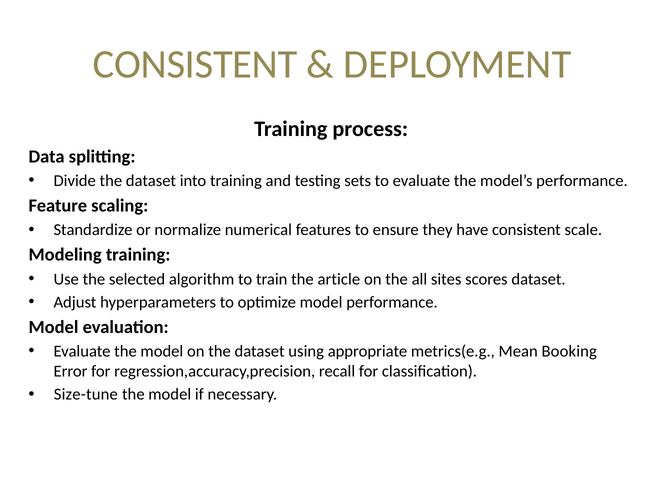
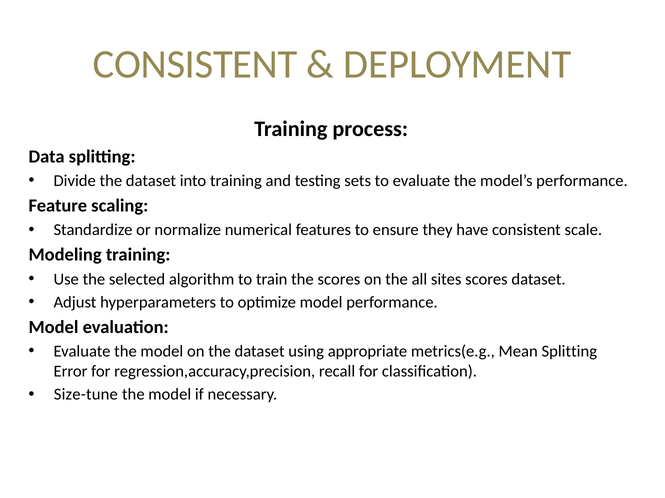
the article: article -> scores (339, 279)
Mean Booking: Booking -> Splitting (569, 352)
